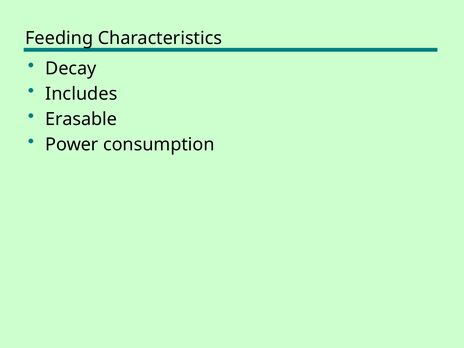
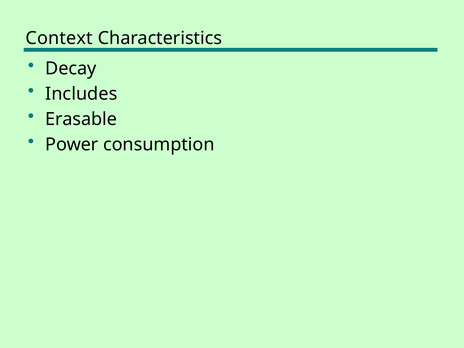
Feeding: Feeding -> Context (59, 38)
